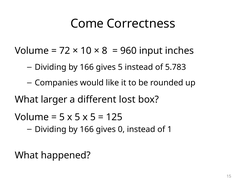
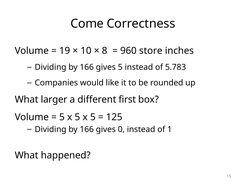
72: 72 -> 19 (65, 51)
input: input -> store (151, 51)
lost: lost -> first (127, 99)
